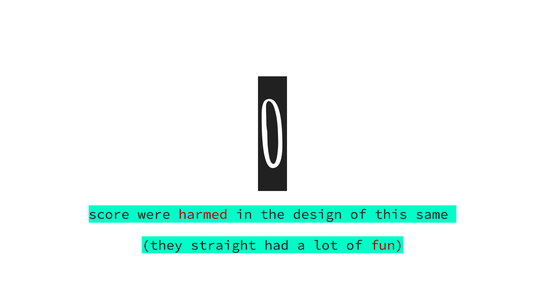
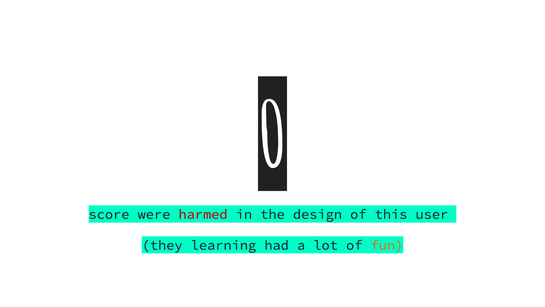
same: same -> user (432, 214)
straight: straight -> learning (223, 245)
fun colour: red -> orange (387, 245)
